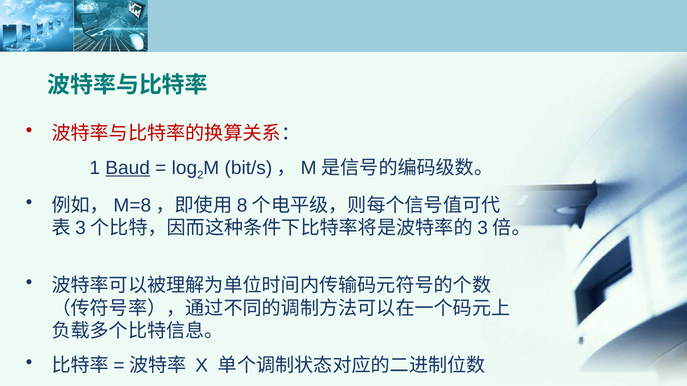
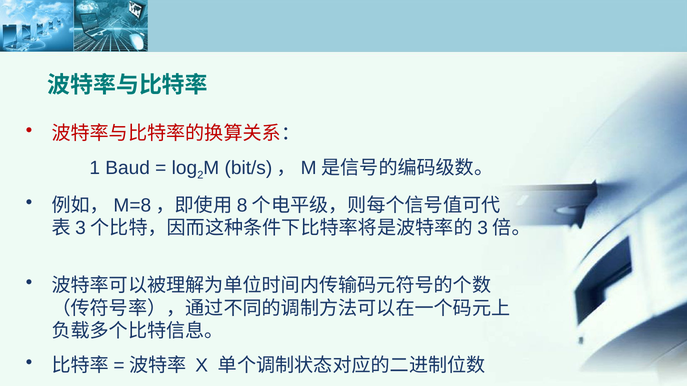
Baud underline: present -> none (128, 168)
